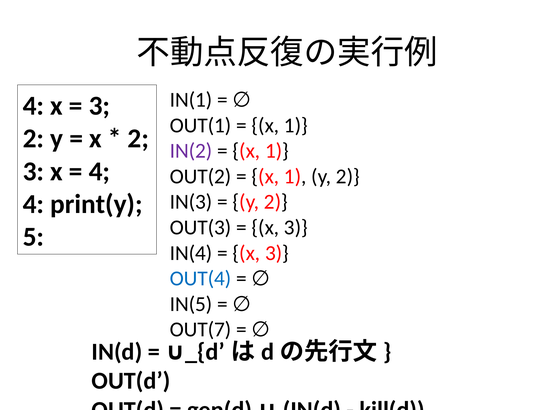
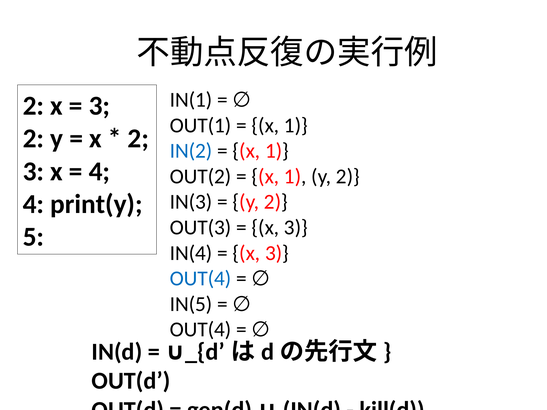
4: 4 -> 2 (33, 106)
IN(2 colour: purple -> blue (191, 151)
OUT(7: OUT(7 -> OUT(4 (201, 330)
